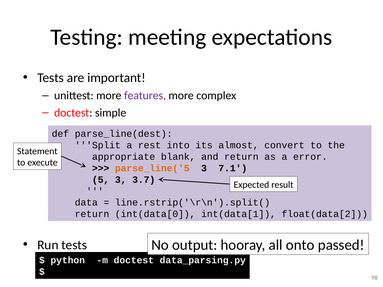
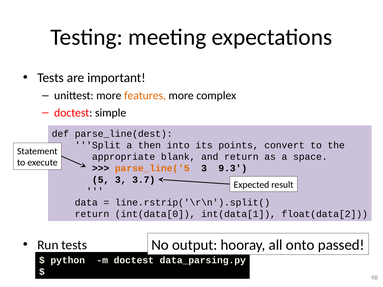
features colour: purple -> orange (145, 96)
rest: rest -> then (149, 145)
almost: almost -> points (239, 145)
error: error -> space (310, 157)
7.1: 7.1 -> 9.3 (233, 168)
